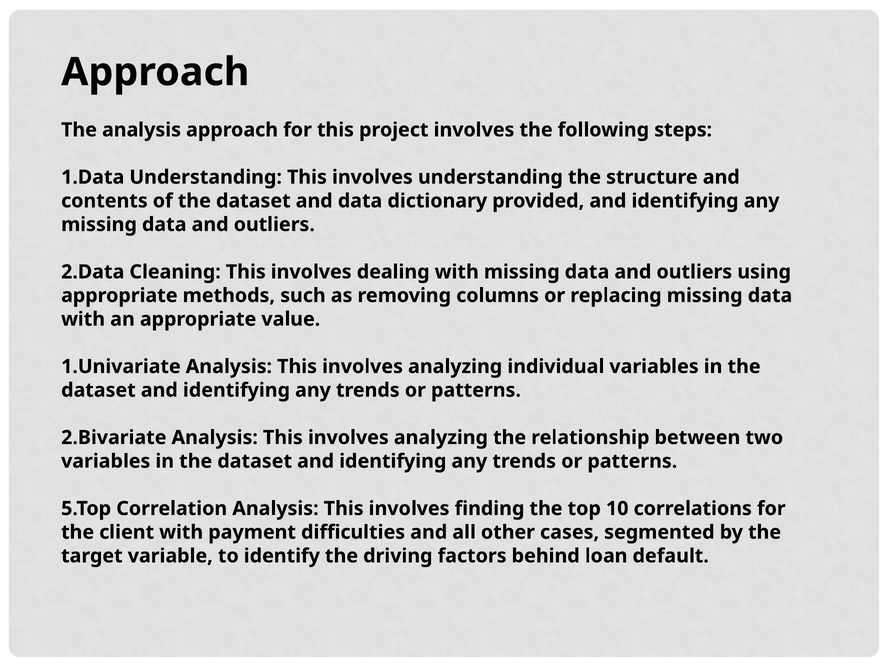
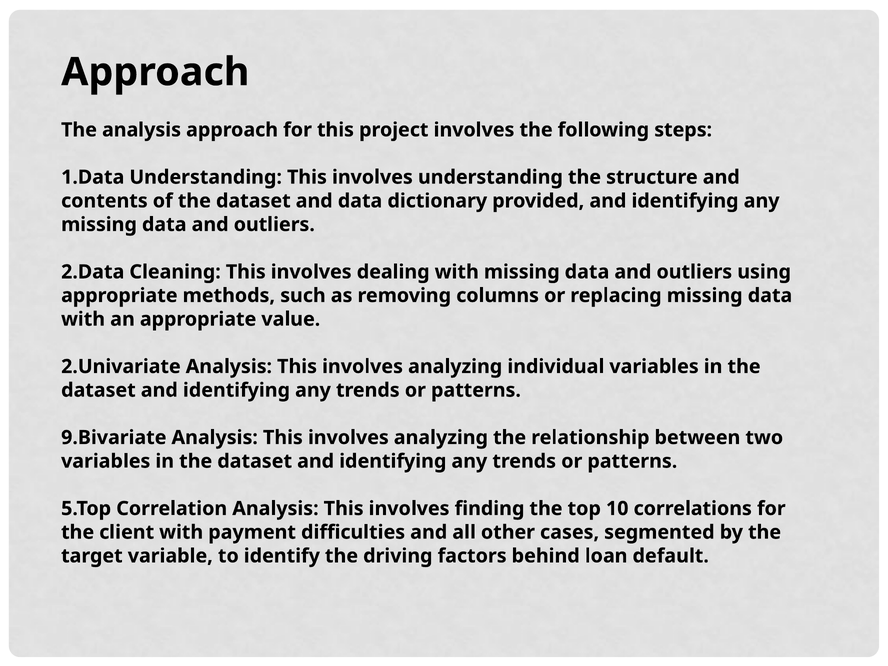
1.Univariate: 1.Univariate -> 2.Univariate (121, 367)
2.Bivariate: 2.Bivariate -> 9.Bivariate (114, 438)
